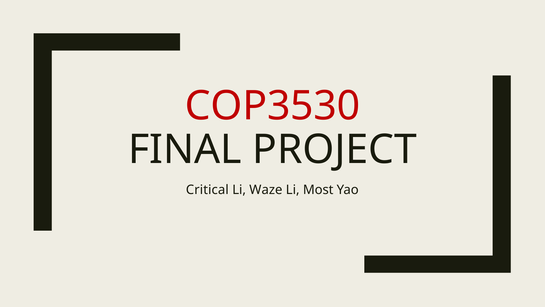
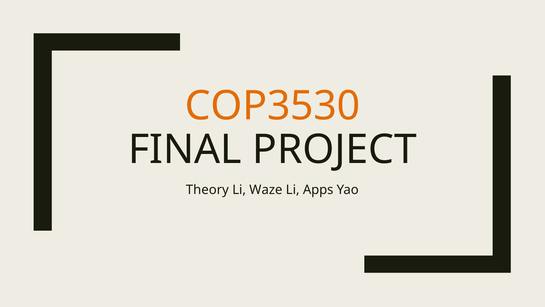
COP3530 colour: red -> orange (273, 106)
Critical: Critical -> Theory (207, 190)
Most: Most -> Apps (318, 190)
